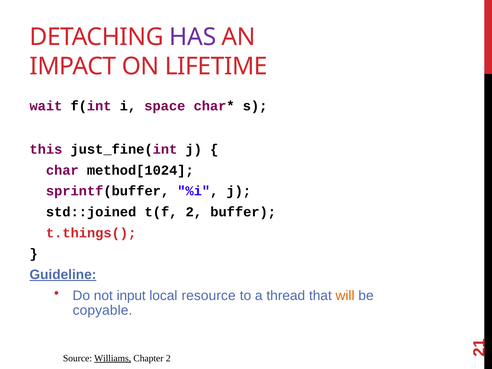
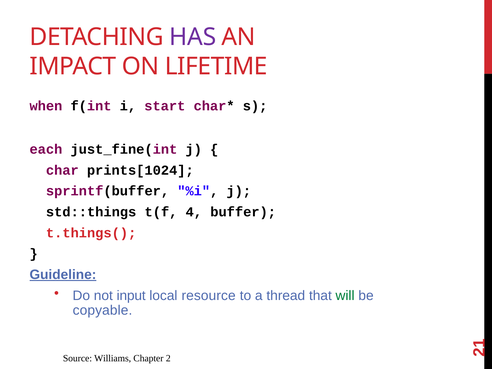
wait: wait -> when (46, 106)
space: space -> start (165, 106)
this: this -> each (46, 149)
method[1024: method[1024 -> prints[1024 (140, 170)
std::joined: std::joined -> std::things (91, 212)
t(f 2: 2 -> 4 (194, 212)
will colour: orange -> green (345, 295)
Williams underline: present -> none (113, 358)
